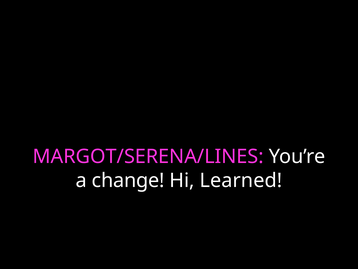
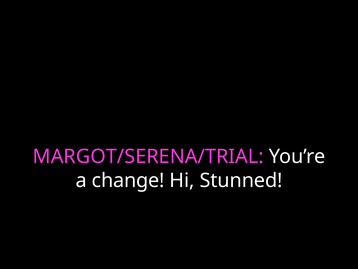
MARGOT/SERENA/LINES: MARGOT/SERENA/LINES -> MARGOT/SERENA/TRIAL (148, 156)
Learned: Learned -> Stunned (241, 180)
